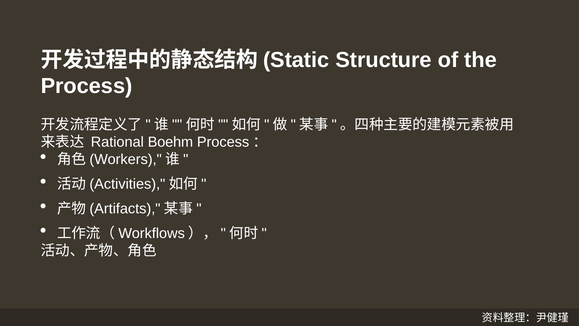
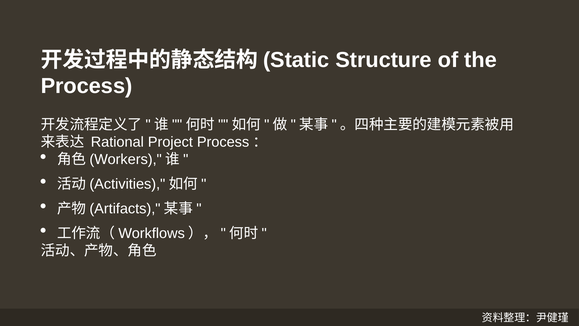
Boehm: Boehm -> Project (170, 142)
